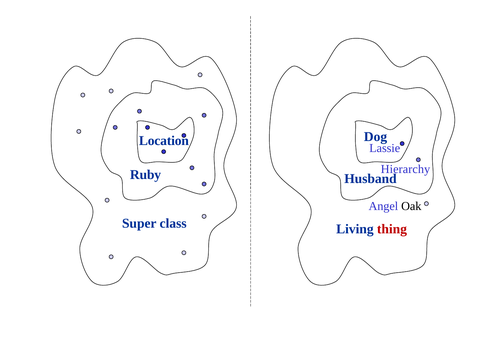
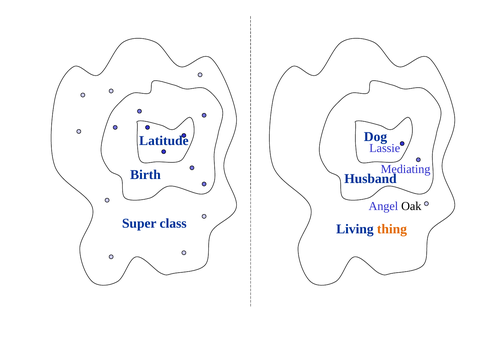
Location: Location -> Latitude (164, 141)
Hierarchy: Hierarchy -> Mediating (406, 169)
Ruby: Ruby -> Birth (145, 175)
thing colour: red -> orange (392, 229)
